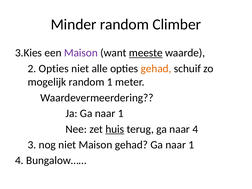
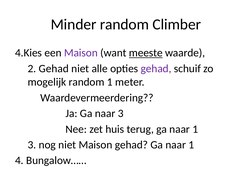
3.Kies: 3.Kies -> 4.Kies (29, 53)
2 Opties: Opties -> Gehad (54, 69)
gehad colour: orange -> purple (156, 69)
Ja Ga naar 1: 1 -> 3 (121, 113)
huis underline: present -> none (115, 129)
terug ga naar 4: 4 -> 1 (195, 129)
